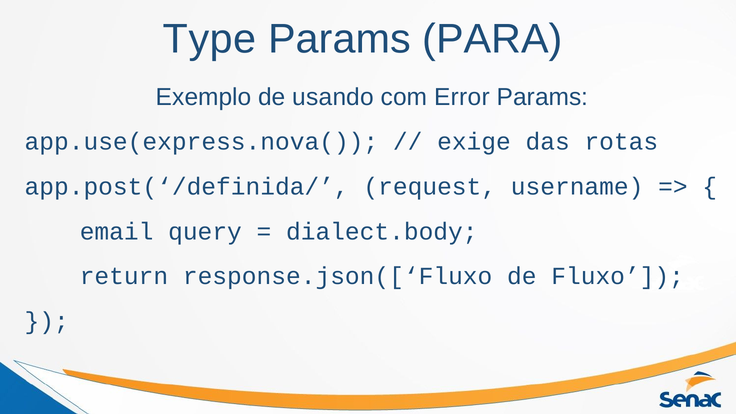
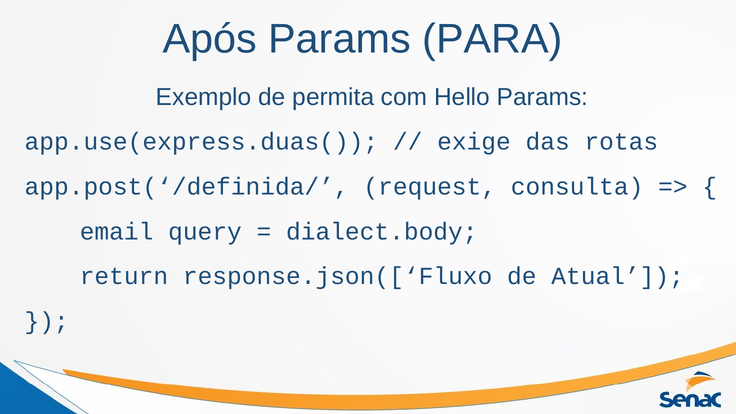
Type: Type -> Após (210, 39)
usando: usando -> permita (333, 97)
Error: Error -> Hello (462, 97)
app.use(express.nova(: app.use(express.nova( -> app.use(express.duas( (201, 142)
username: username -> consulta (577, 187)
Fluxo: Fluxo -> Atual (618, 276)
